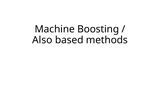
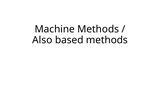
Machine Boosting: Boosting -> Methods (98, 29)
